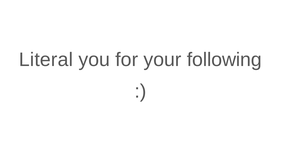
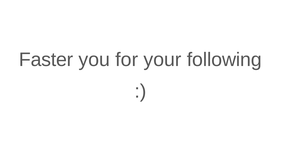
Literal: Literal -> Faster (46, 60)
